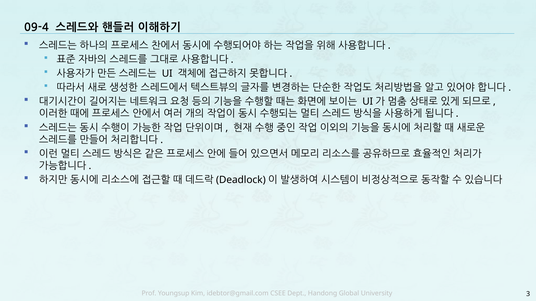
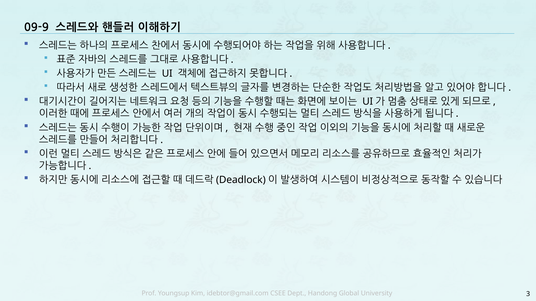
09-4: 09-4 -> 09-9 (36, 28)
